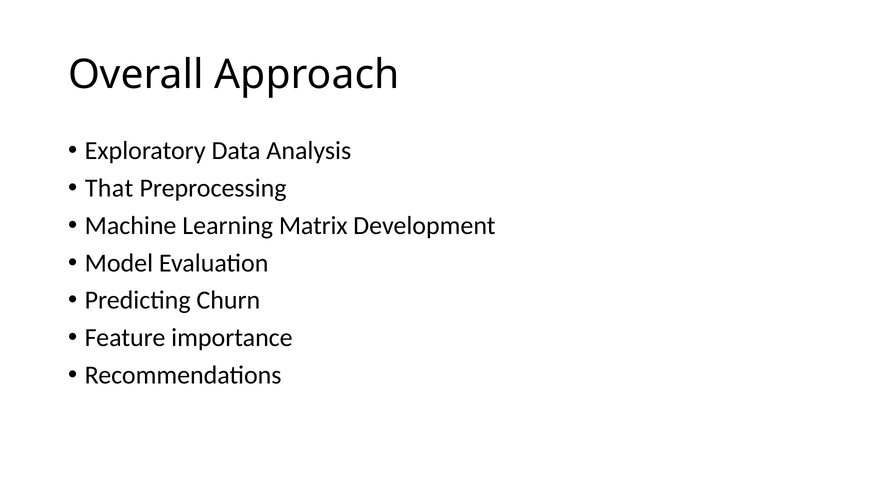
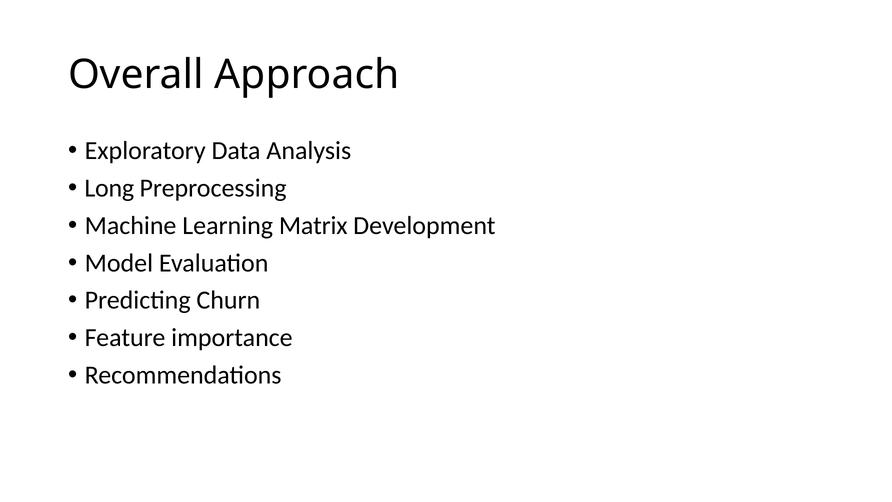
That: That -> Long (109, 188)
